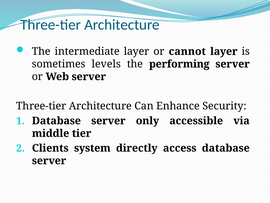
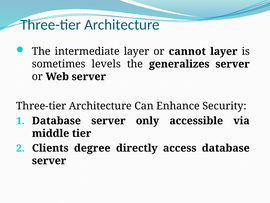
performing: performing -> generalizes (179, 64)
system: system -> degree (92, 148)
